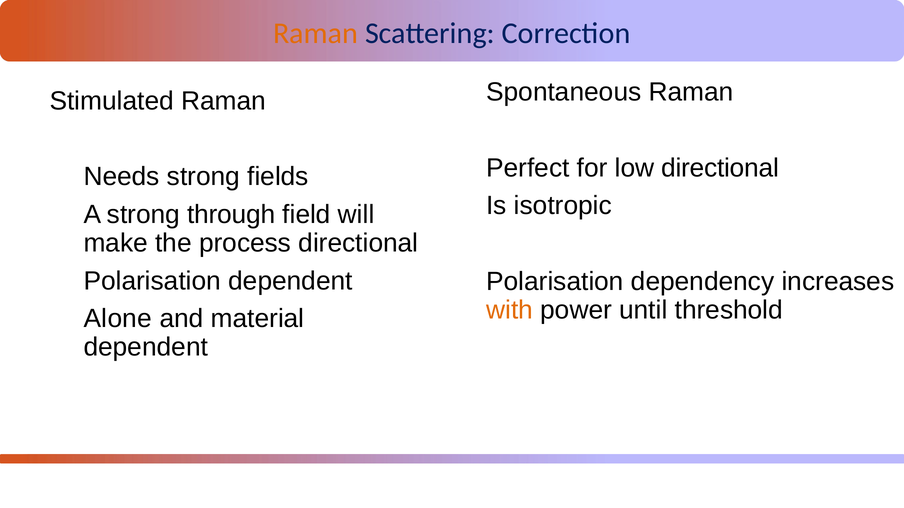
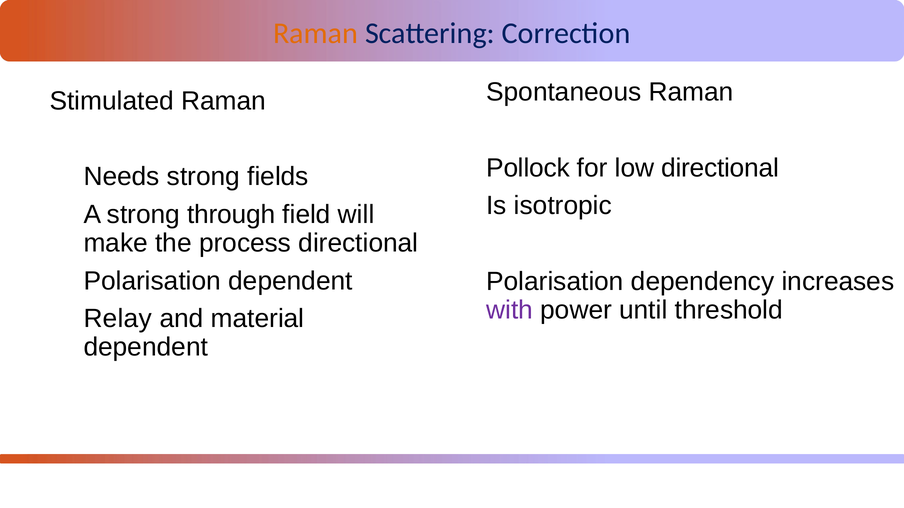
Perfect: Perfect -> Pollock (528, 168)
with colour: orange -> purple (510, 310)
Alone: Alone -> Relay (118, 319)
